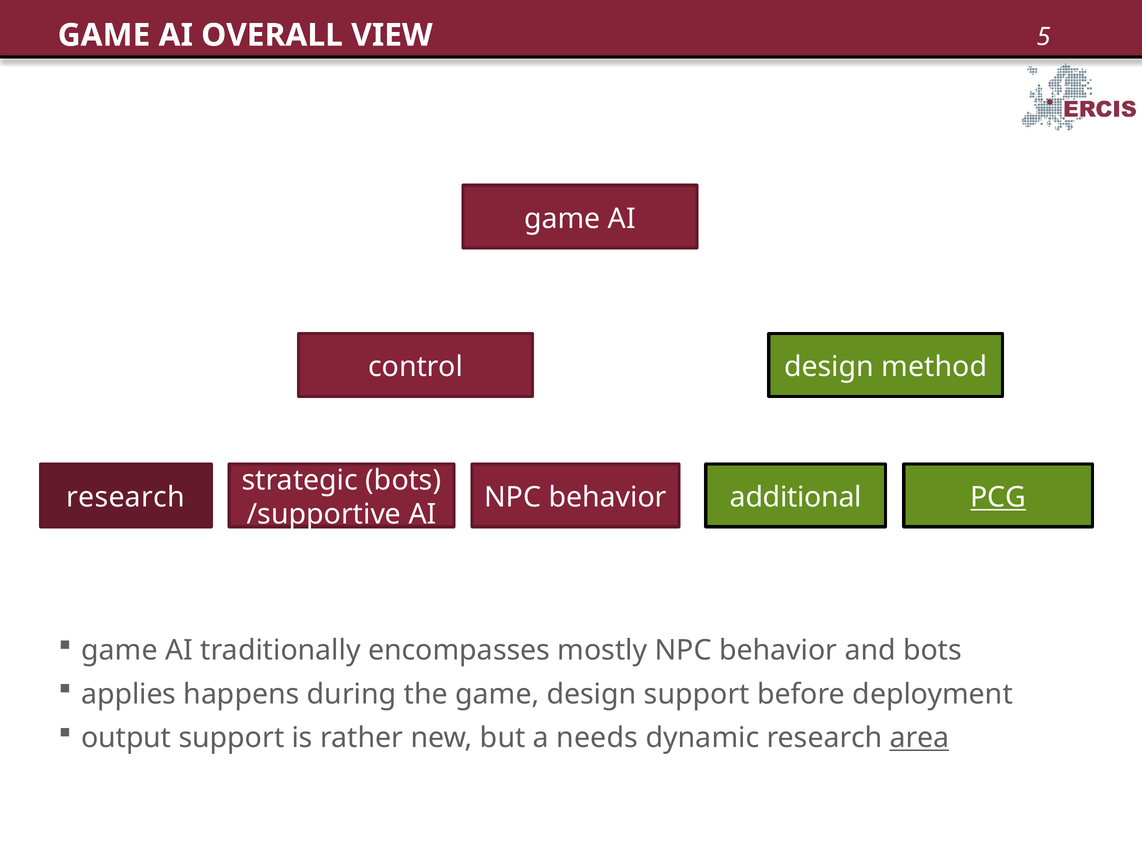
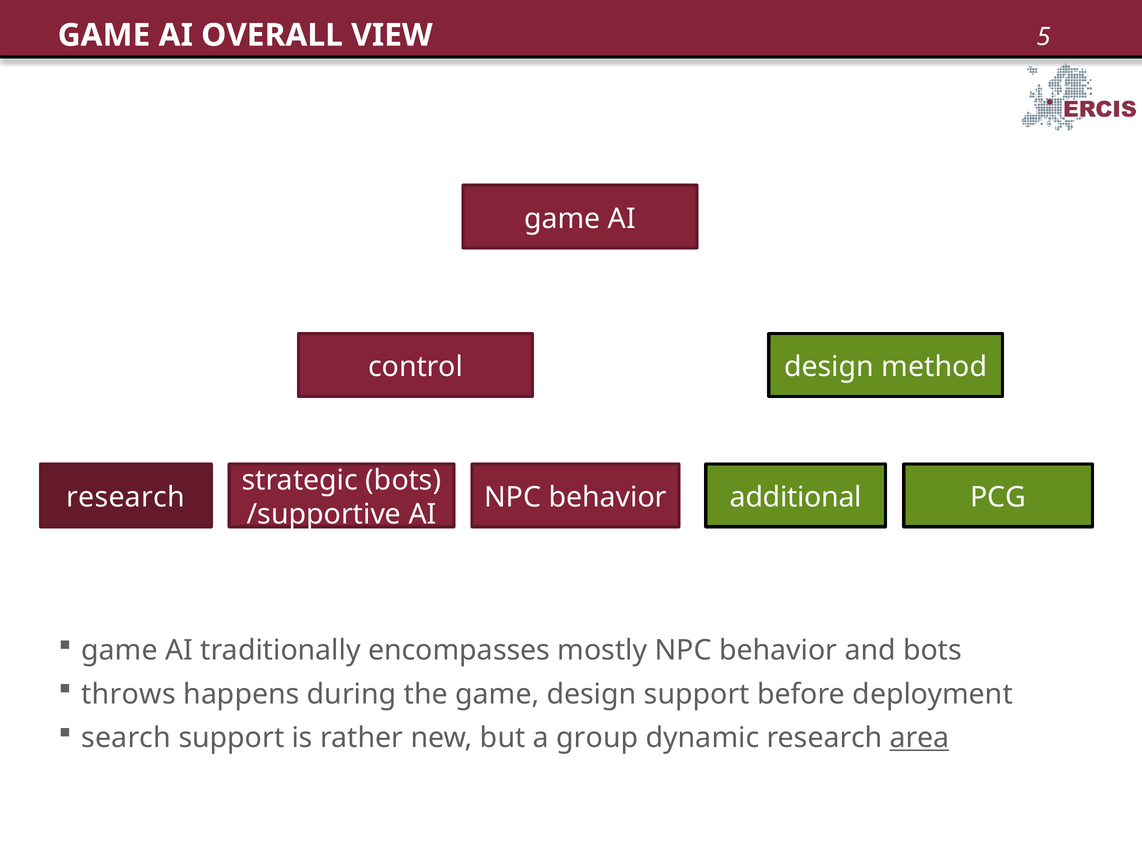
PCG underline: present -> none (998, 498)
applies: applies -> throws (129, 695)
output: output -> search (126, 738)
needs: needs -> group (597, 738)
